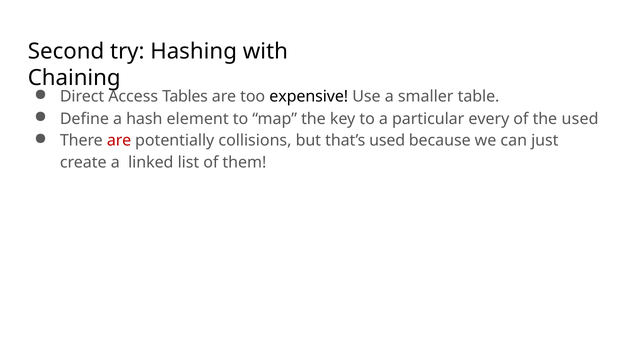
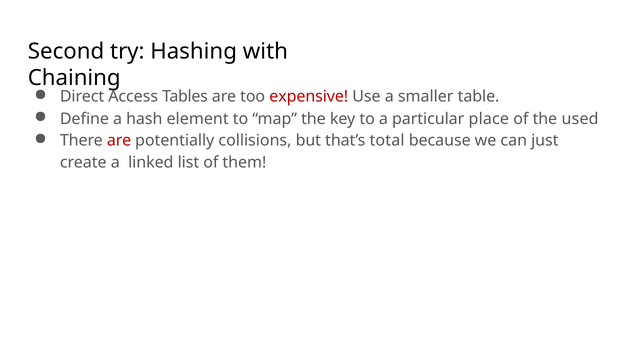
expensive colour: black -> red (309, 97)
every: every -> place (489, 119)
that’s used: used -> total (387, 141)
